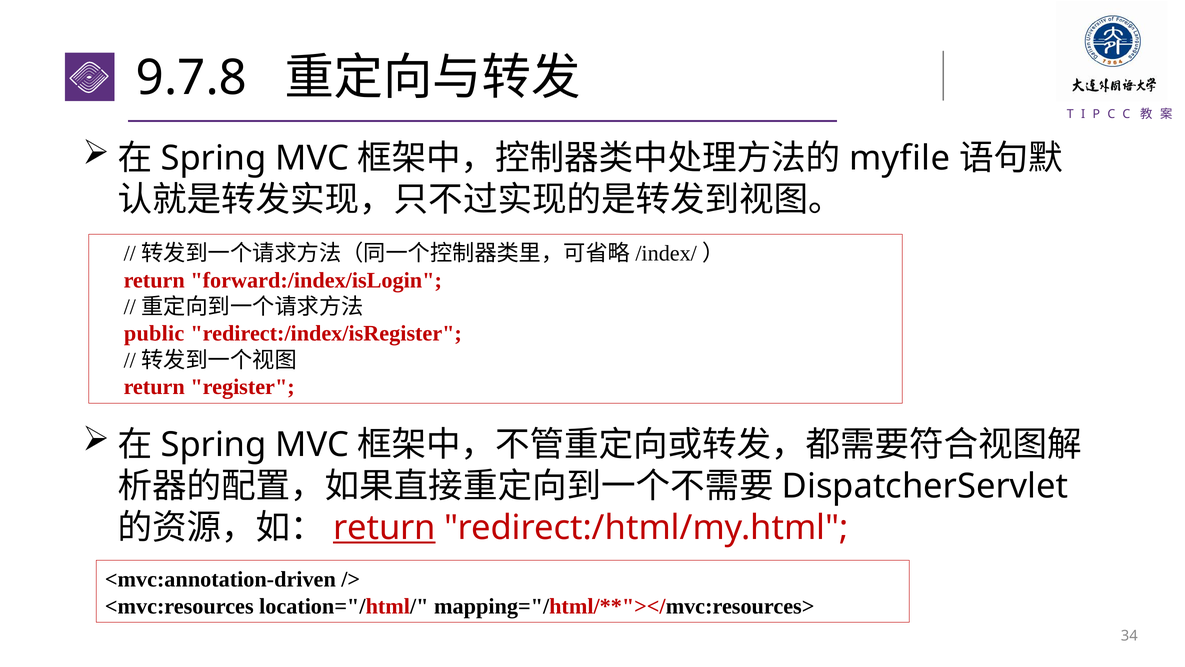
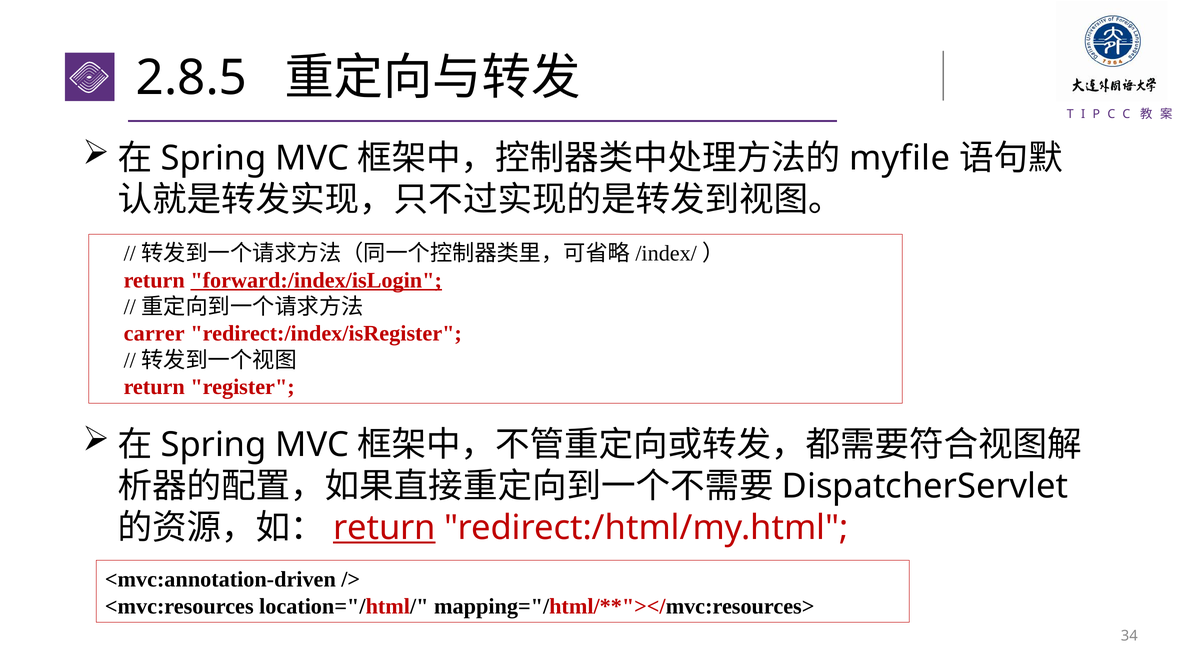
9.7.8: 9.7.8 -> 2.8.5 (191, 78)
forward:/index/isLogin underline: none -> present (316, 280)
public: public -> carrer (154, 333)
